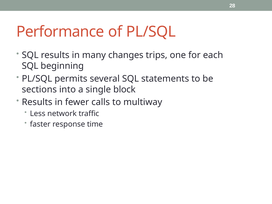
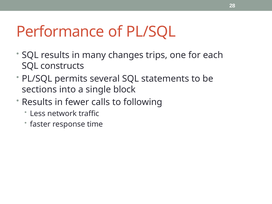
beginning: beginning -> constructs (62, 66)
multiway: multiway -> following (143, 102)
